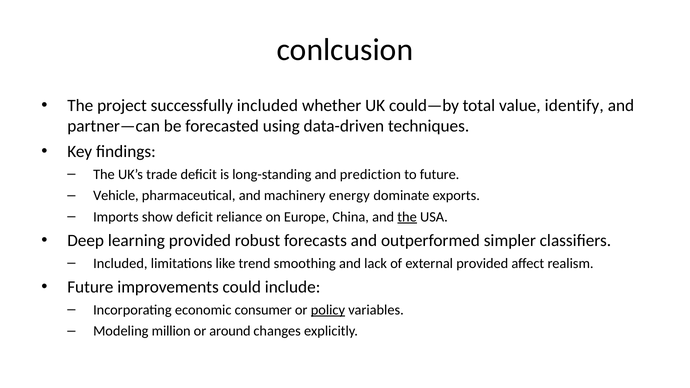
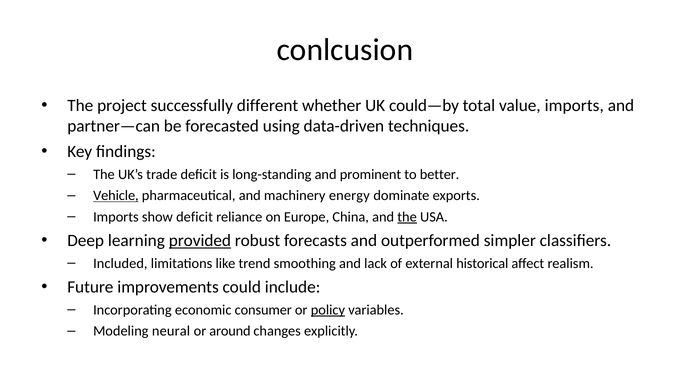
successfully included: included -> different (268, 106)
value identify: identify -> imports (574, 106)
prediction: prediction -> prominent (371, 174)
to future: future -> better (440, 174)
Vehicle underline: none -> present (116, 196)
provided underline: none -> present (200, 241)
external provided: provided -> historical (482, 263)
million: million -> neural (171, 331)
